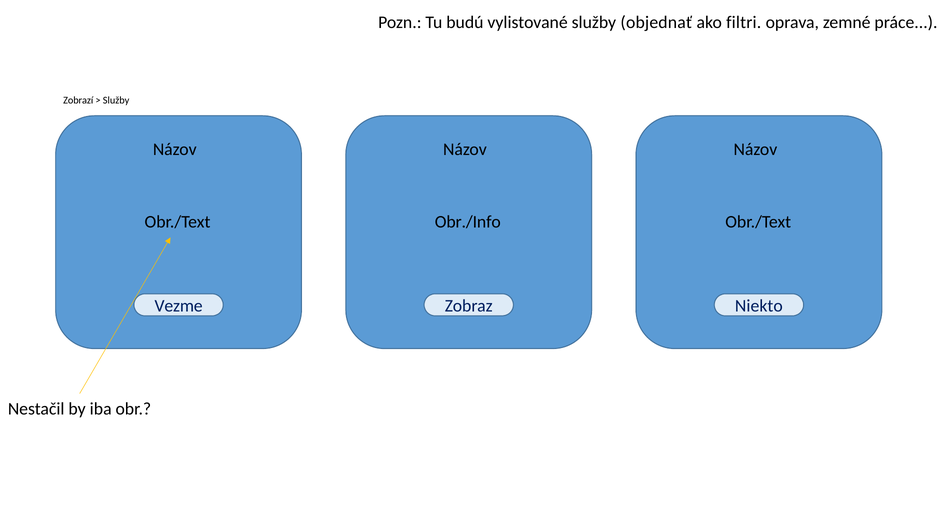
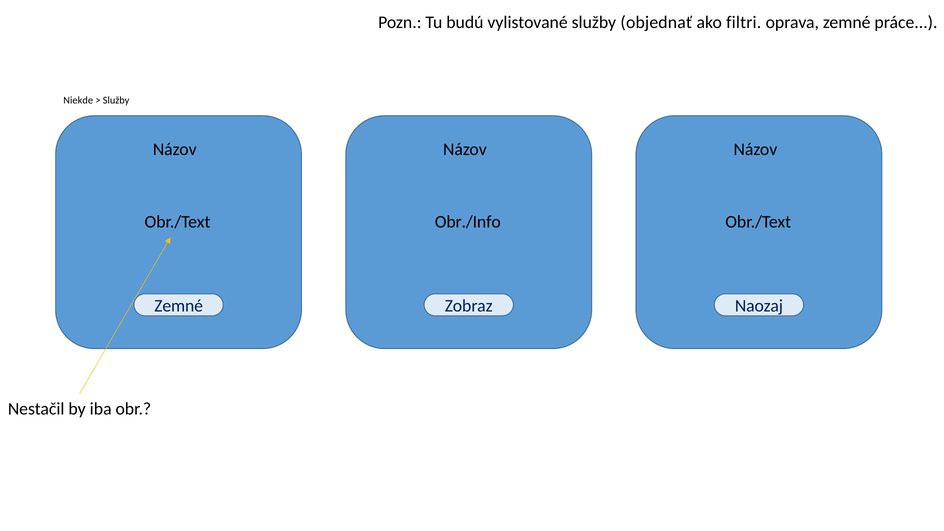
Zobrazí: Zobrazí -> Niekde (78, 100)
Vezme: Vezme -> Zemné (179, 306)
Niekto: Niekto -> Naozaj (759, 306)
